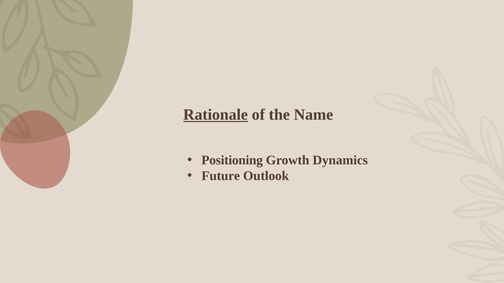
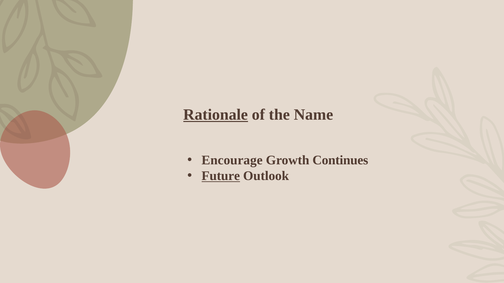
Positioning: Positioning -> Encourage (232, 161)
Dynamics: Dynamics -> Continues (340, 161)
Future underline: none -> present (221, 176)
